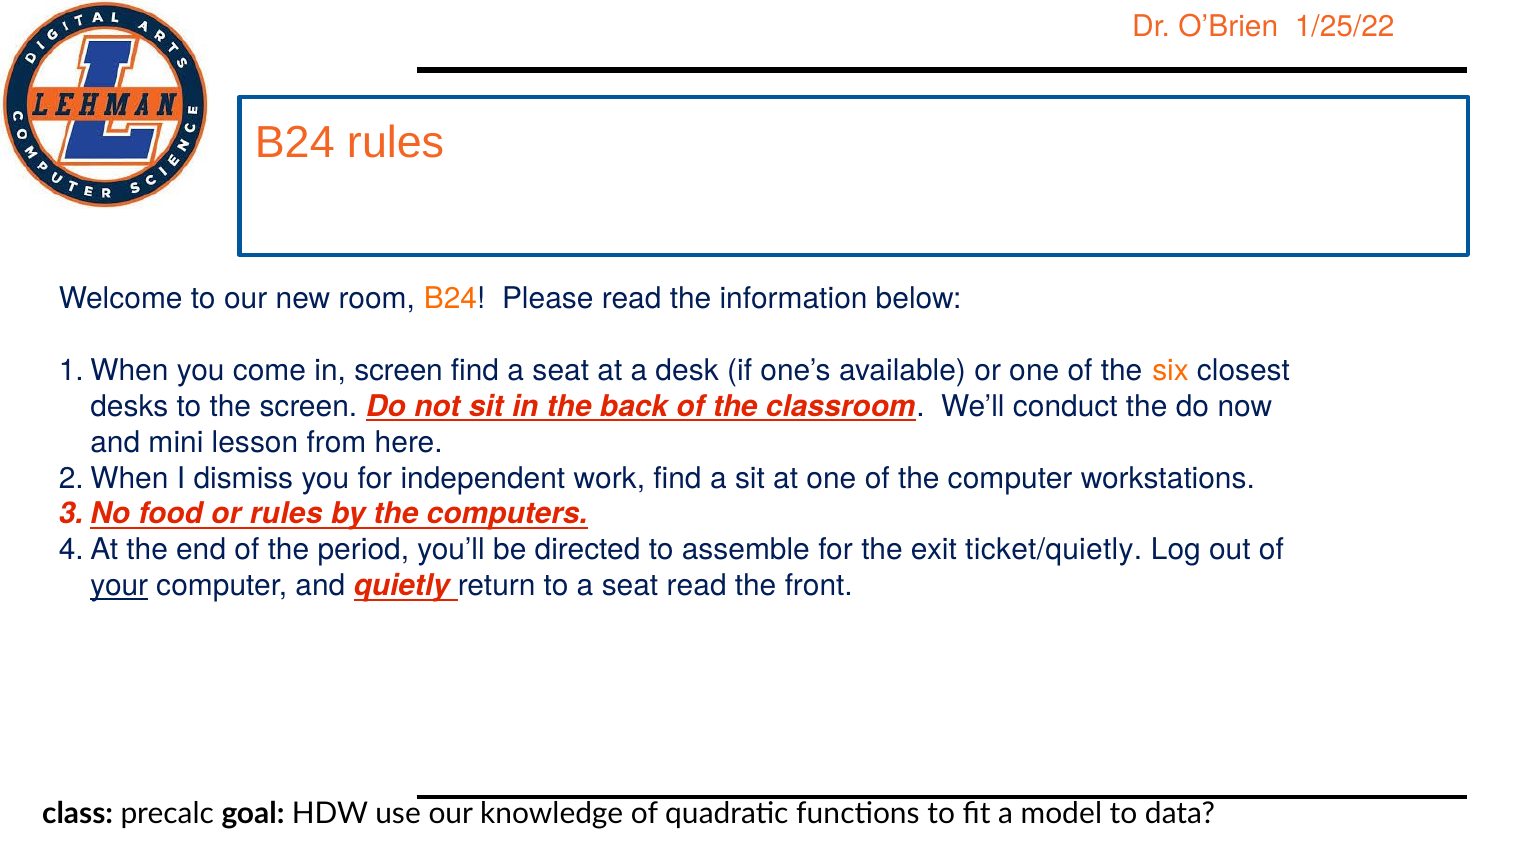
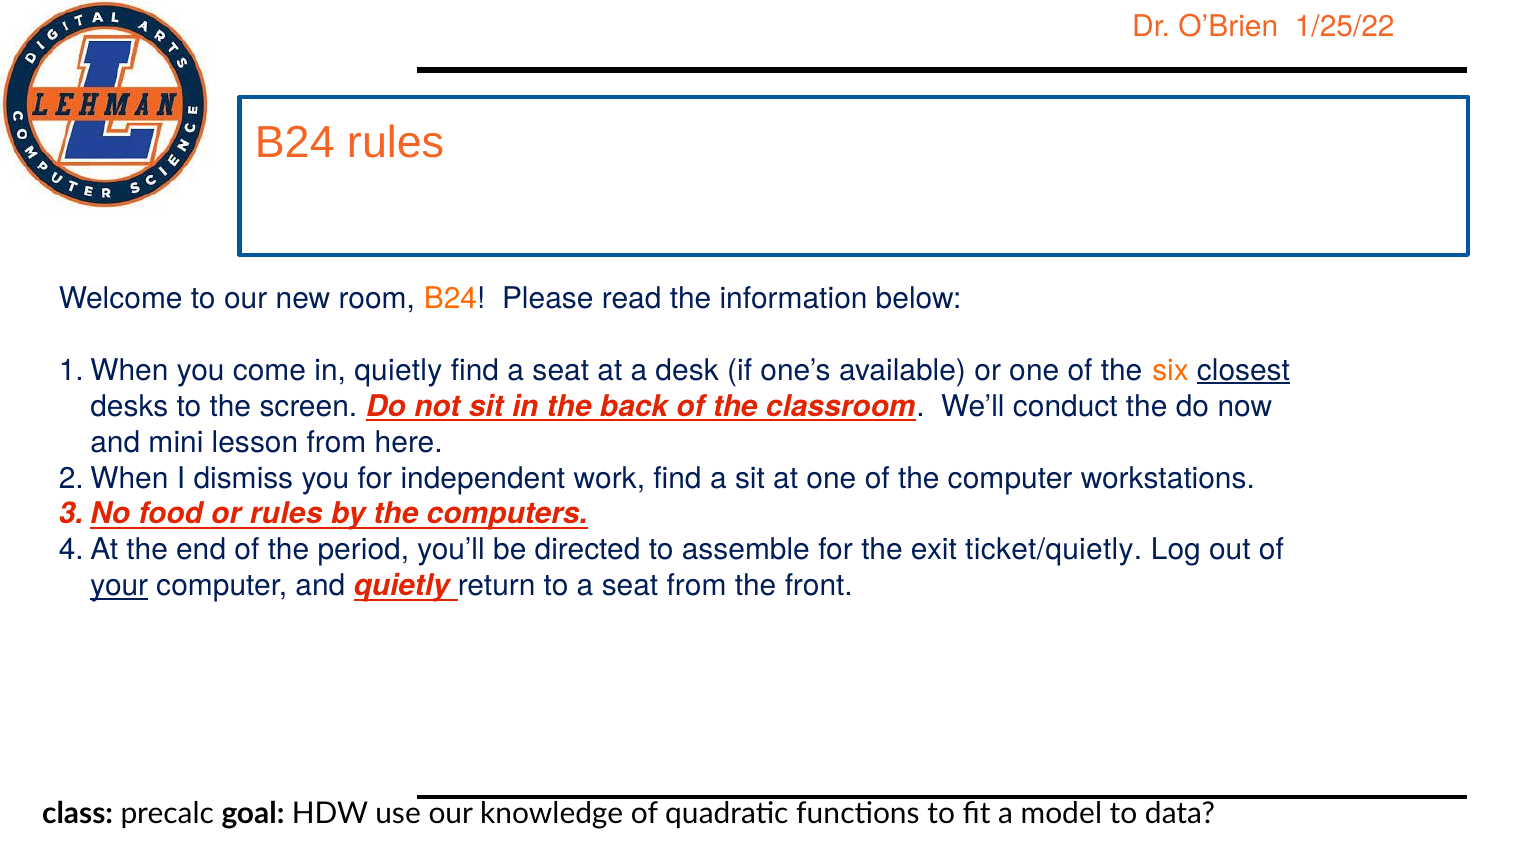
in screen: screen -> quietly (398, 371)
closest underline: none -> present (1243, 371)
seat read: read -> from (697, 586)
